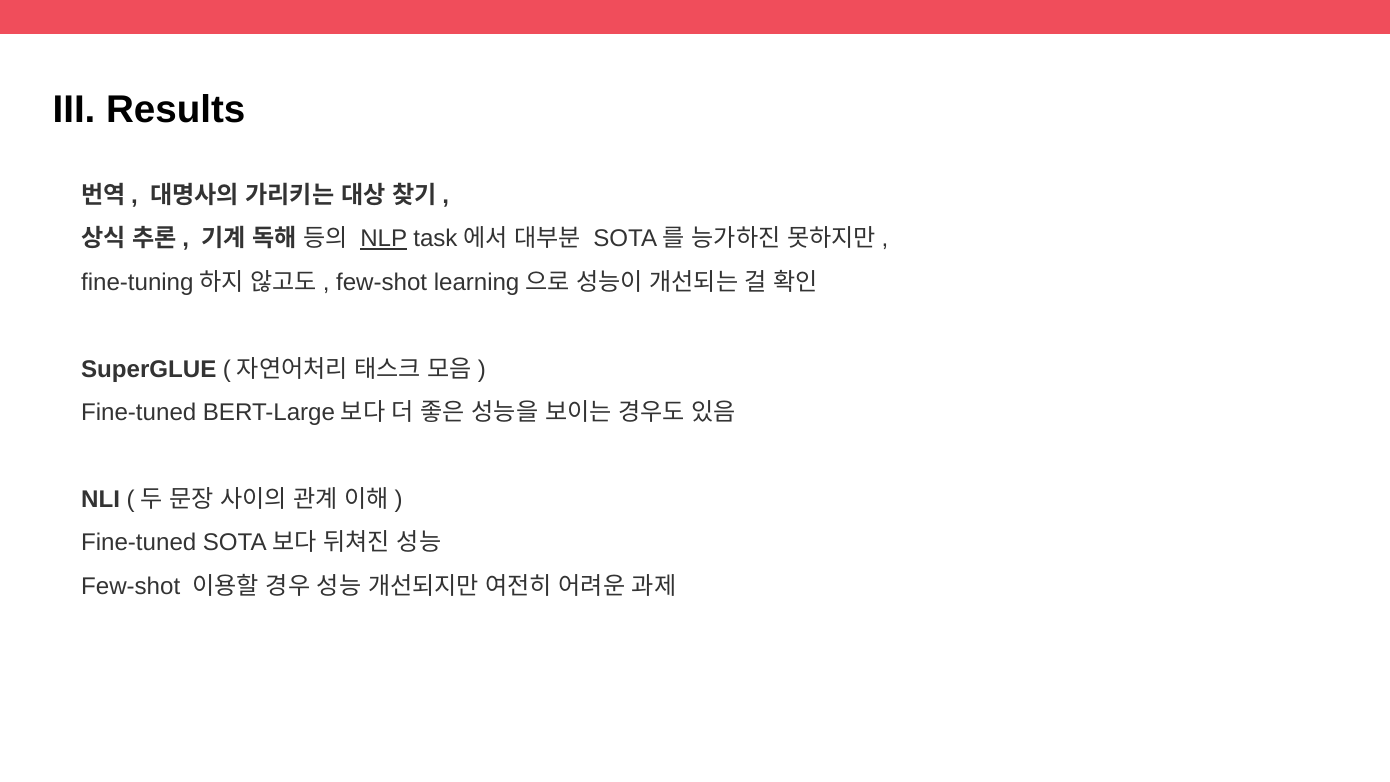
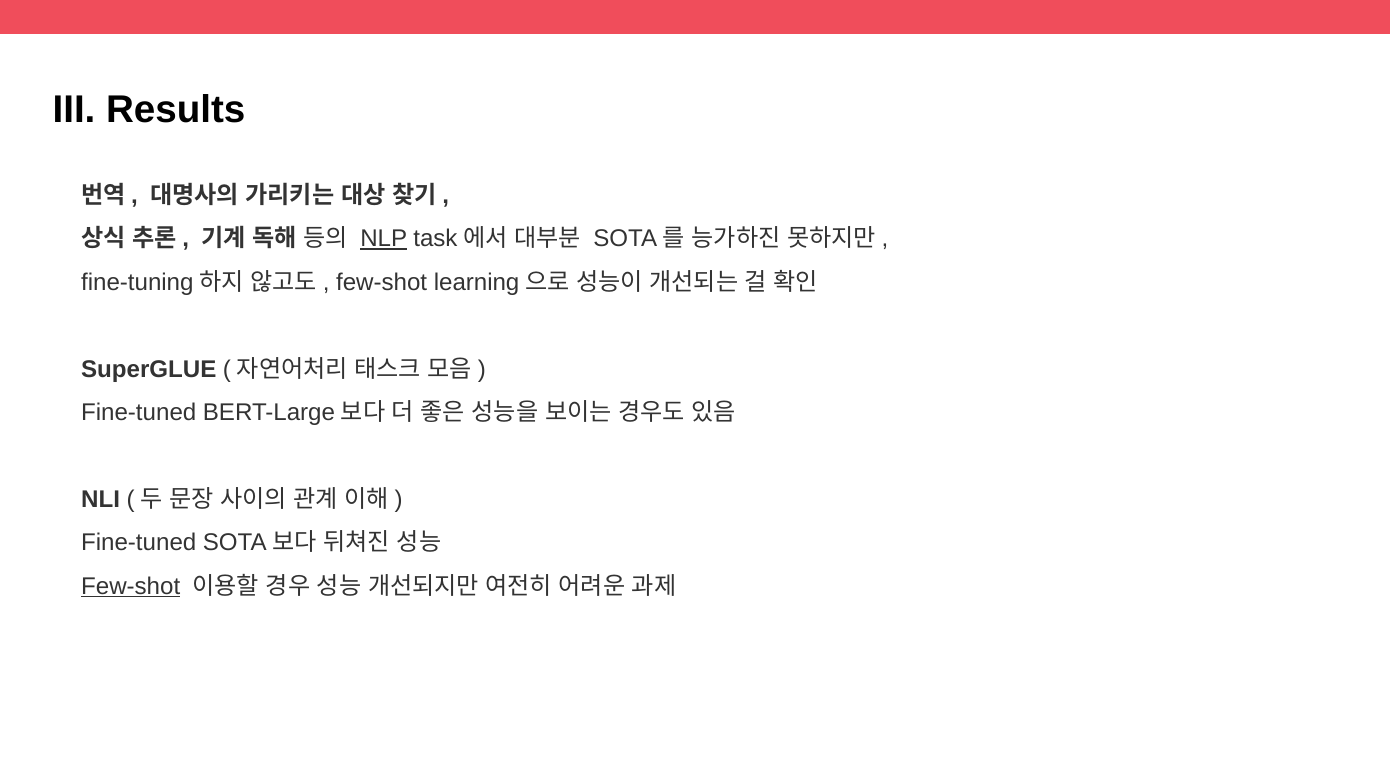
Few-shot underline: none -> present (131, 586)
